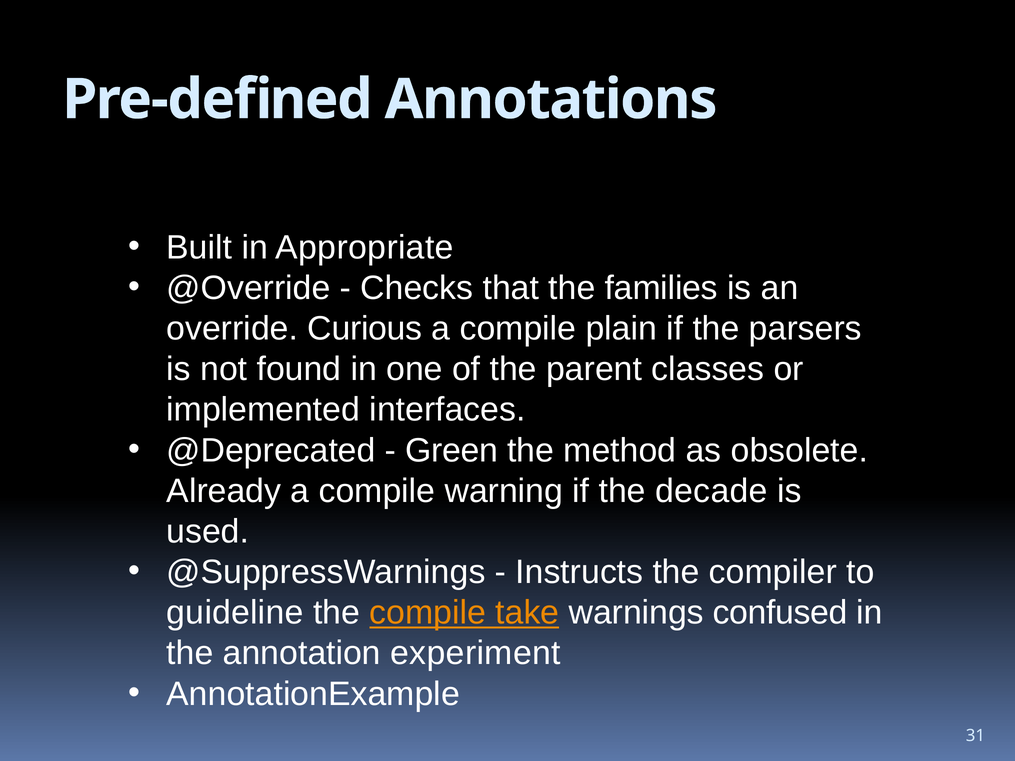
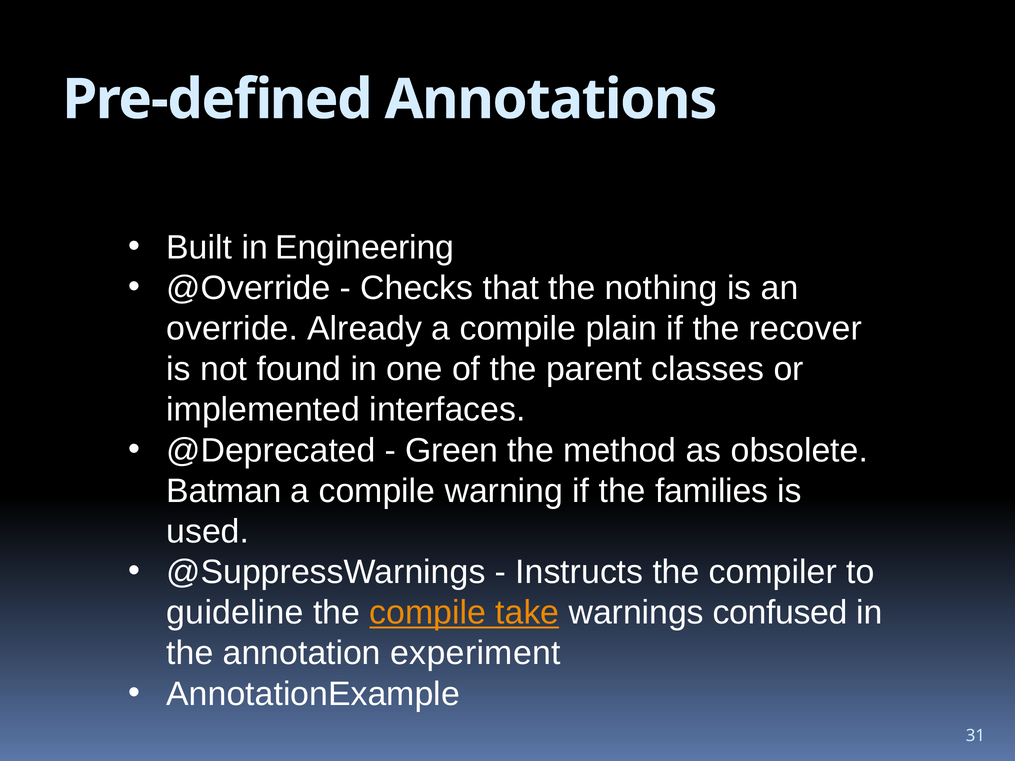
Appropriate: Appropriate -> Engineering (365, 248)
families: families -> nothing (661, 288)
Curious: Curious -> Already (365, 329)
parsers: parsers -> recover (805, 329)
Already: Already -> Batman (224, 491)
decade: decade -> families (712, 491)
